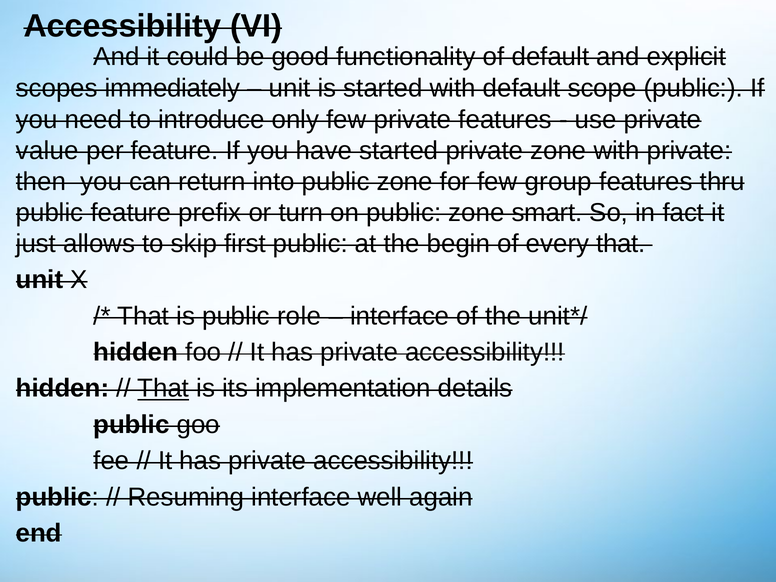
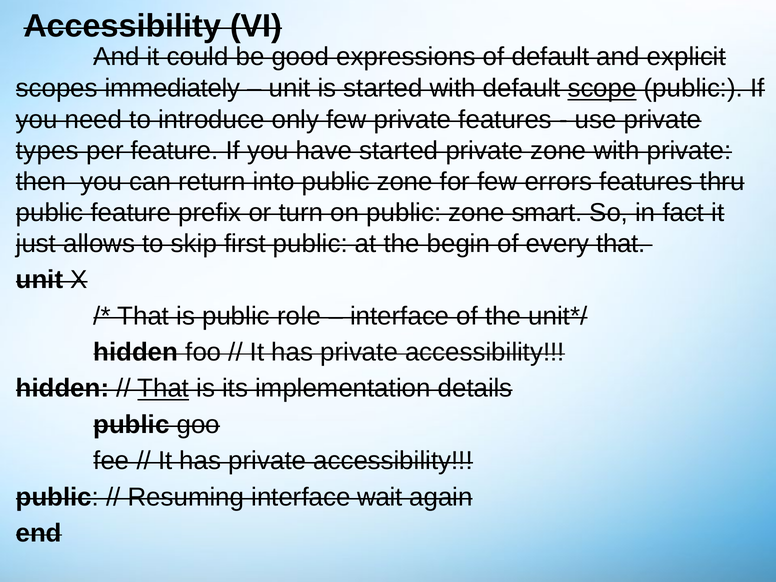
functionality: functionality -> expressions (406, 57)
scope underline: none -> present (602, 88)
value: value -> types (47, 151)
group: group -> errors (558, 182)
well: well -> wait (380, 497)
